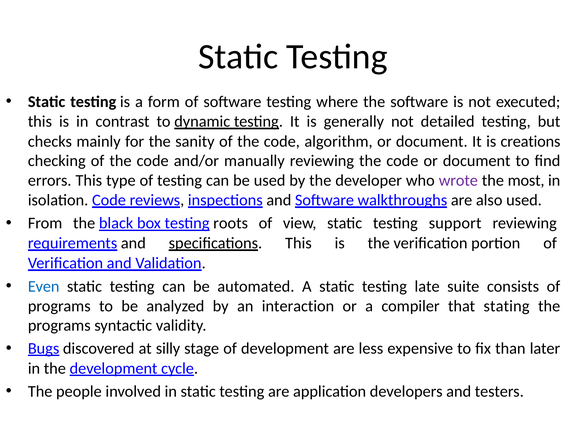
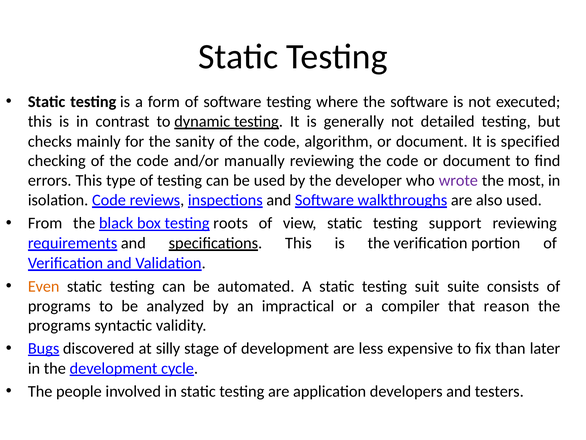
creations: creations -> specified (530, 141)
Even colour: blue -> orange (44, 286)
late: late -> suit (427, 286)
interaction: interaction -> impractical (298, 306)
stating: stating -> reason (507, 306)
